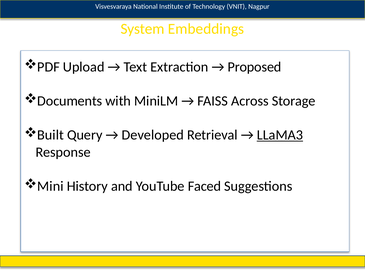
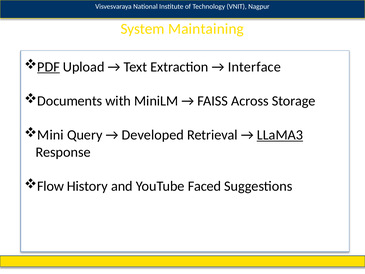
Embeddings: Embeddings -> Maintaining (206, 29)
PDF underline: none -> present (49, 67)
Proposed: Proposed -> Interface (254, 67)
Built: Built -> Mini (50, 135)
Mini: Mini -> Flow (51, 186)
